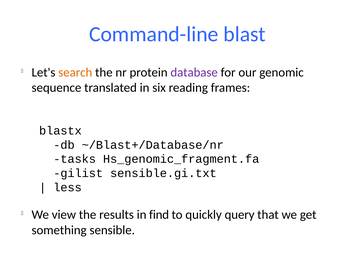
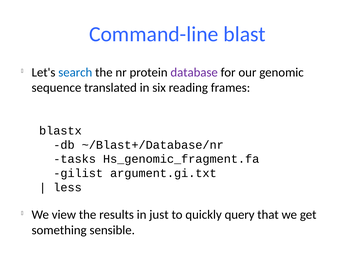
search colour: orange -> blue (75, 72)
sensible.gi.txt: sensible.gi.txt -> argument.gi.txt (163, 173)
find: find -> just (159, 215)
